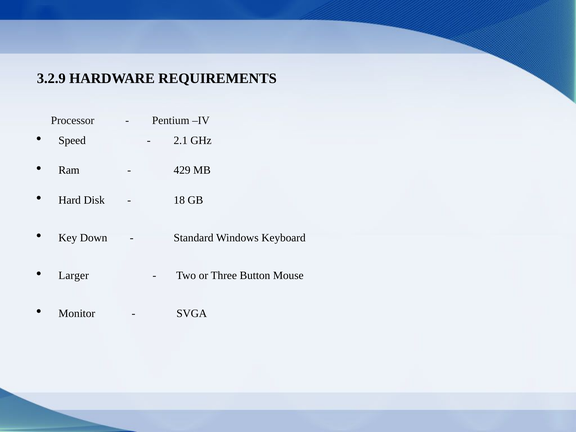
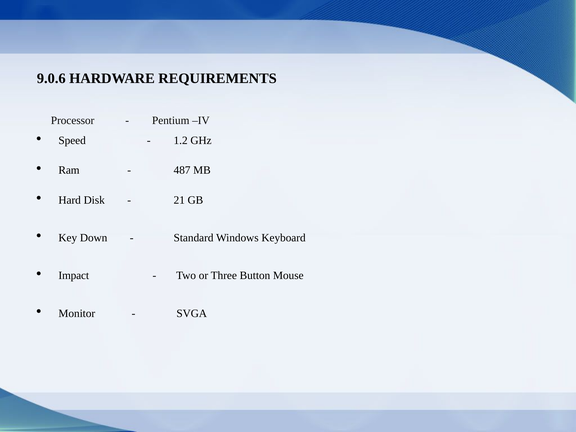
3.2.9: 3.2.9 -> 9.0.6 (51, 78)
2.1: 2.1 -> 1.2 (181, 141)
429: 429 -> 487 (182, 170)
18: 18 -> 21 (179, 200)
Larger: Larger -> Impact (74, 276)
